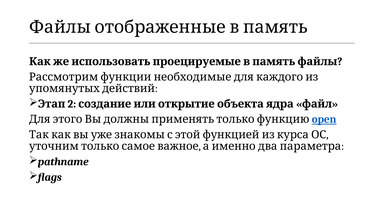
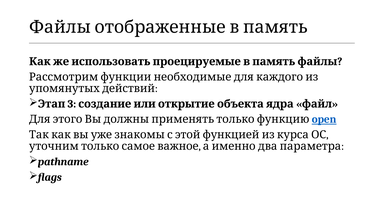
2: 2 -> 3 (72, 104)
